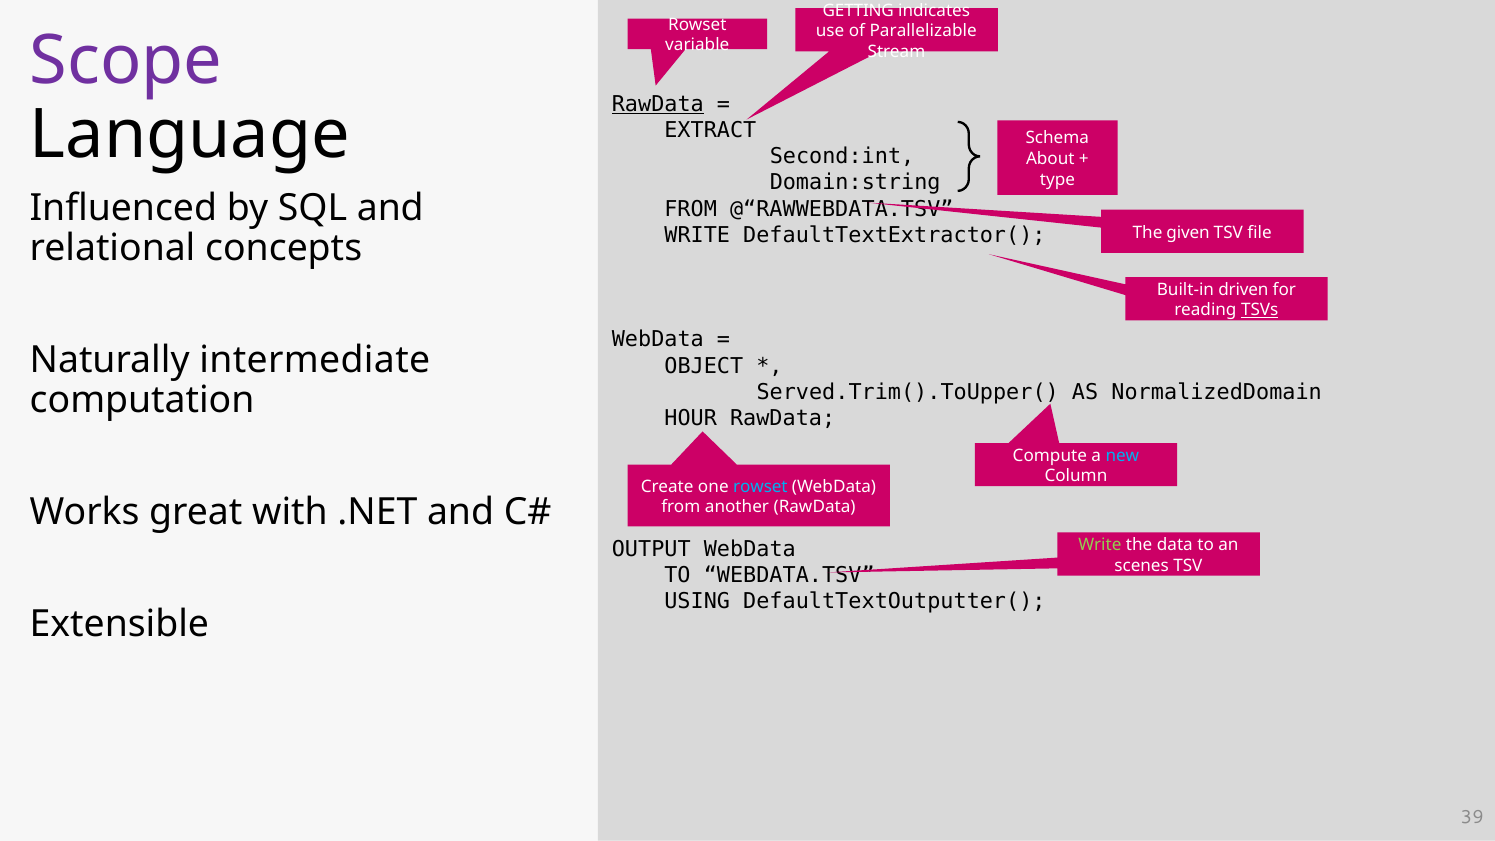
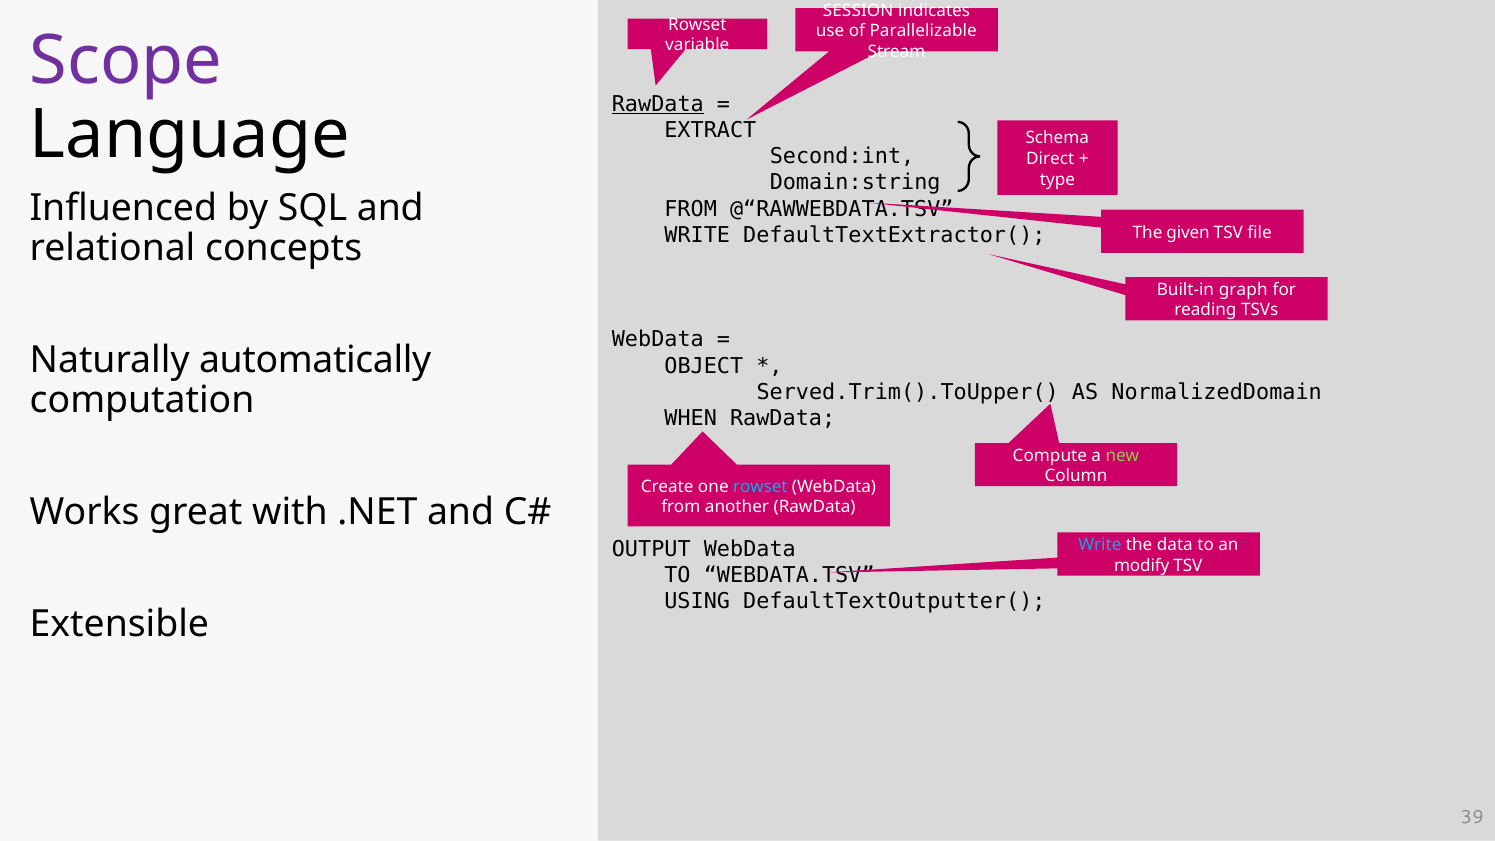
GETTING: GETTING -> SESSION (858, 10)
About: About -> Direct (1050, 159)
driven: driven -> graph (1243, 290)
TSVs underline: present -> none (1260, 310)
intermediate: intermediate -> automatically (315, 360)
HOUR: HOUR -> WHEN (691, 418)
new colour: light blue -> light green (1122, 455)
Write colour: light green -> light blue (1100, 545)
scenes: scenes -> modify (1142, 565)
